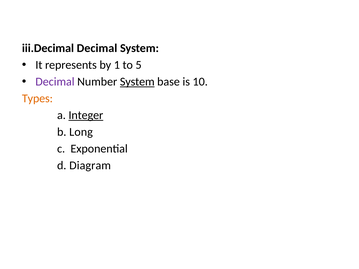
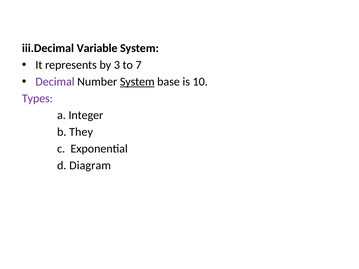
iii.Decimal Decimal: Decimal -> Variable (97, 48)
1: 1 -> 3 (117, 65)
5: 5 -> 7 (139, 65)
Types colour: orange -> purple (37, 99)
Integer underline: present -> none (86, 115)
Long: Long -> They (81, 132)
